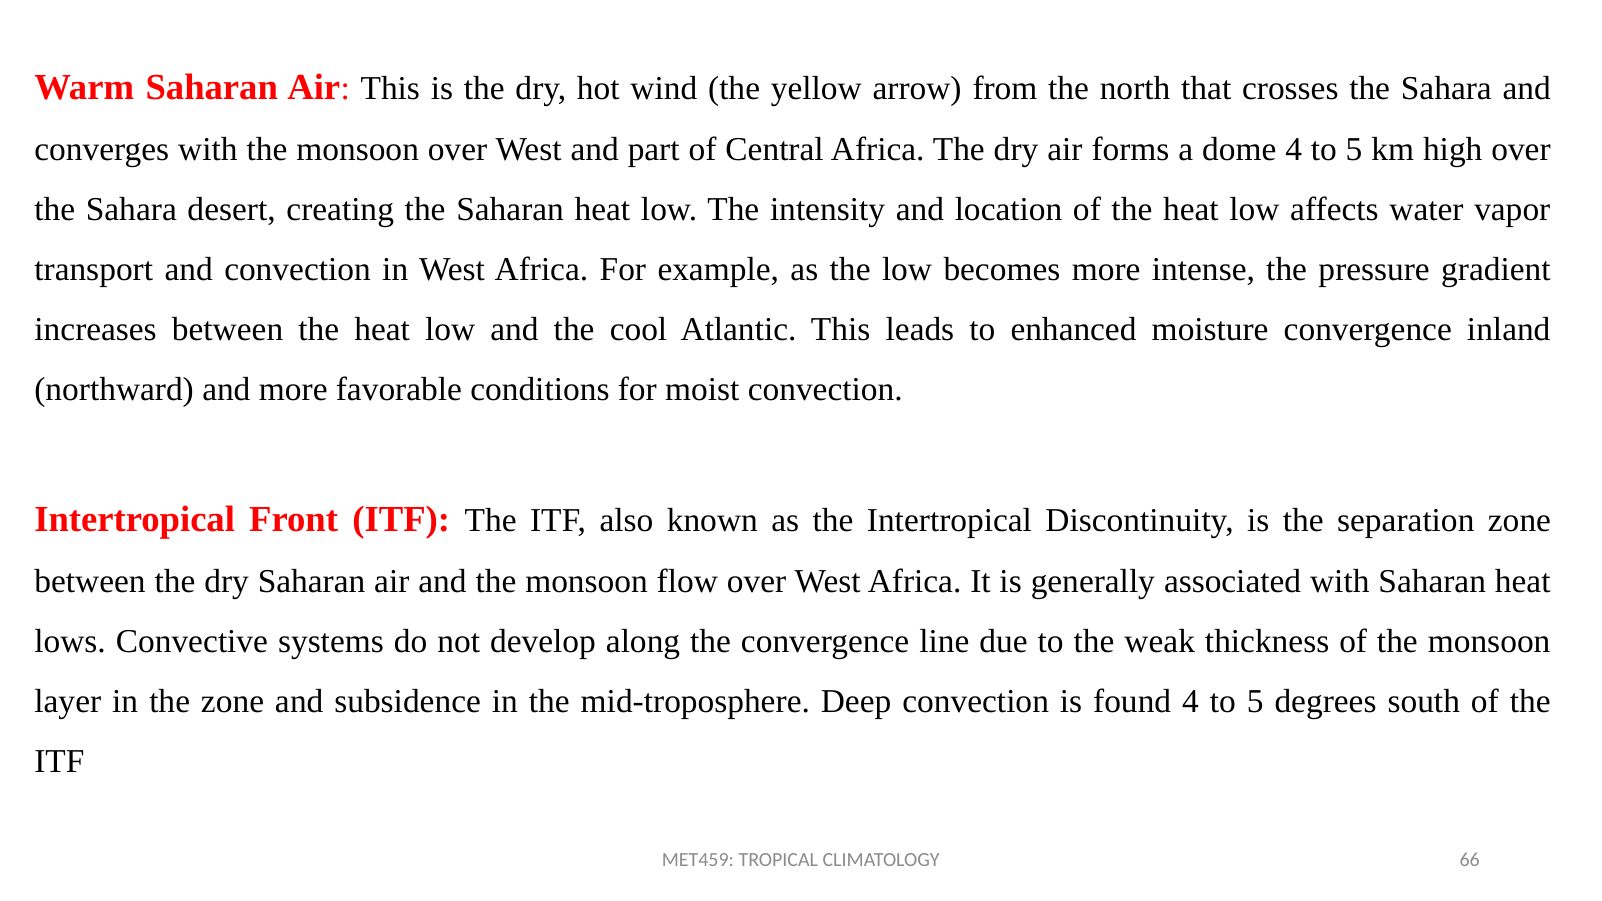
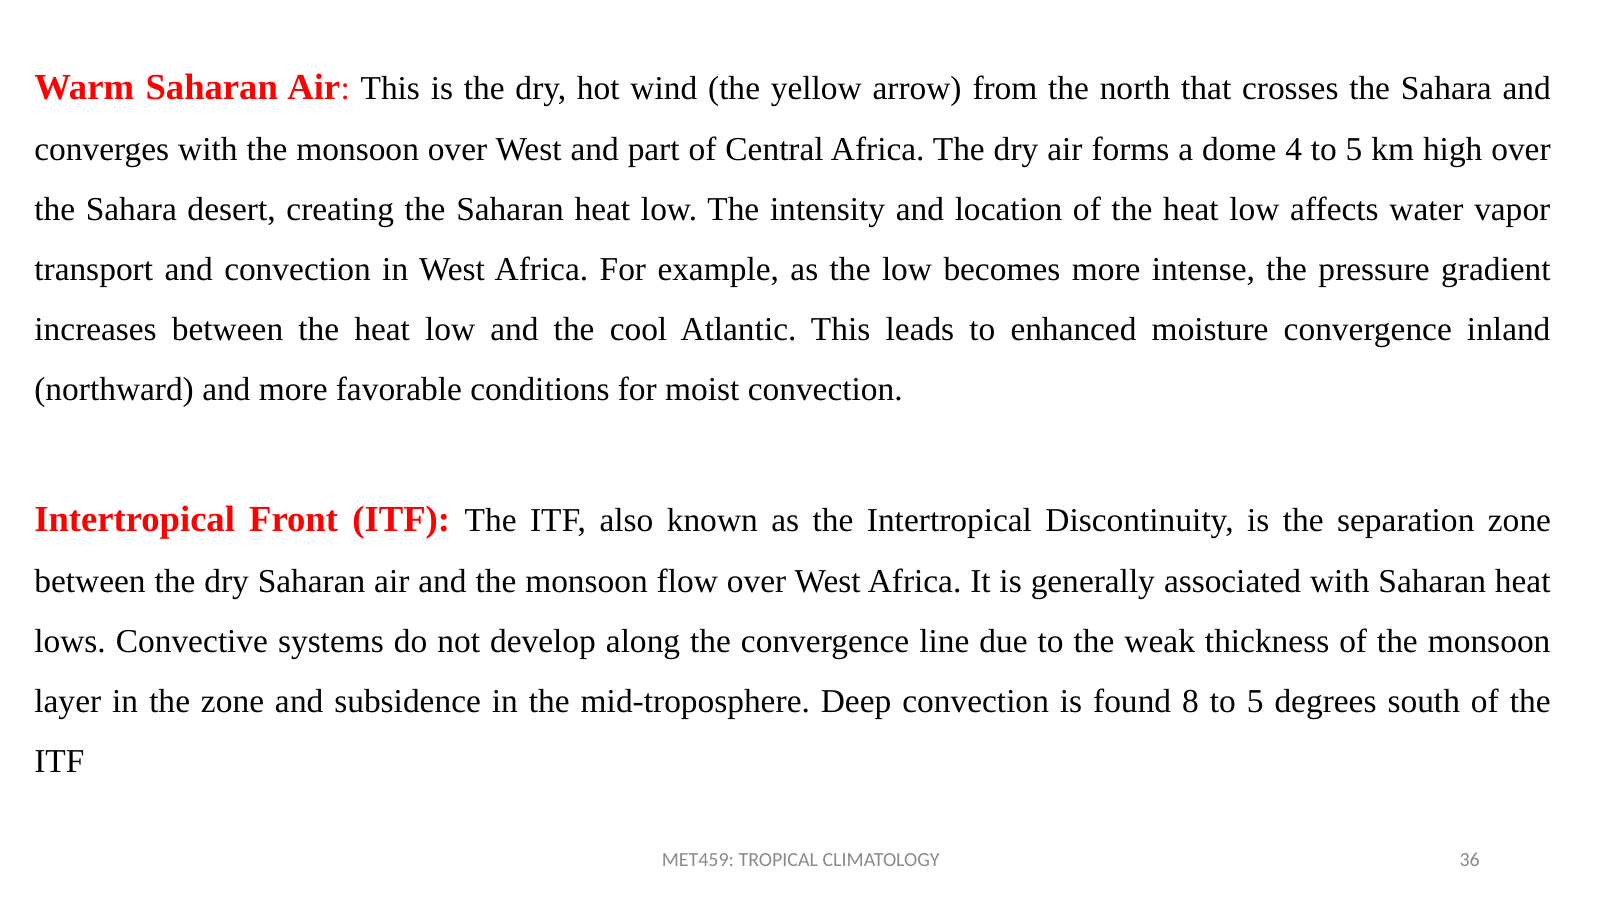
found 4: 4 -> 8 (1190, 702)
66: 66 -> 36 (1470, 860)
